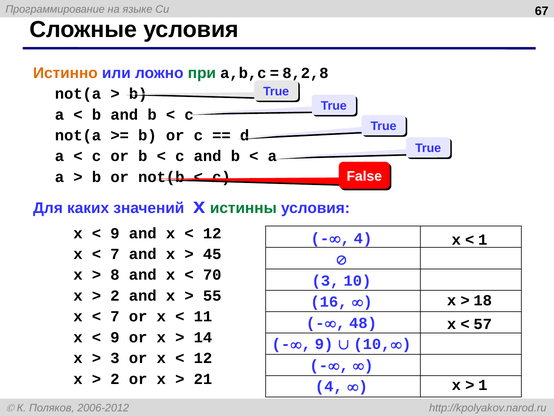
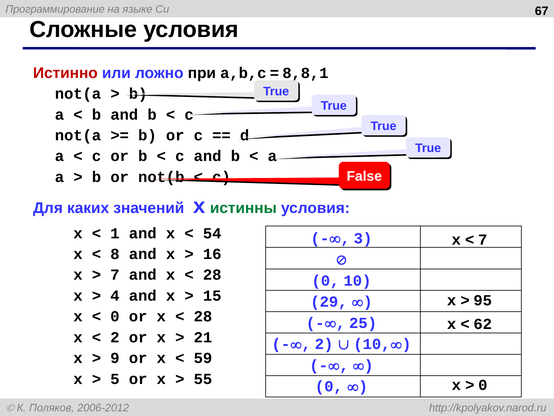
Истинно colour: orange -> red (65, 73)
при colour: green -> black (202, 73)
8,2,8: 8,2,8 -> 8,8,1 (305, 73)
9: 9 -> 1 (115, 233)
12: 12 -> 54 (212, 233)
4: 4 -> 3 (363, 238)
1: 1 -> 7 (483, 239)
7: 7 -> 8 (115, 254)
45: 45 -> 16 (212, 254)
8: 8 -> 7 (115, 275)
70: 70 -> 28 (212, 275)
3: 3 -> 0 (325, 280)
2: 2 -> 4 (115, 295)
55: 55 -> 15 (212, 295)
18: 18 -> 95 (483, 300)
16: 16 -> 29 (329, 301)
7: 7 -> 0 (115, 316)
11: 11 -> 28 (203, 316)
48: 48 -> 25 (363, 323)
57: 57 -> 62 (483, 324)
9: 9 -> 2 (115, 337)
14: 14 -> 21 (203, 337)
9: 9 -> 2 (324, 344)
3: 3 -> 9 (115, 358)
12: 12 -> 59 (203, 358)
2: 2 -> 5 (115, 378)
21: 21 -> 55 (203, 378)
1: 1 -> 0 (483, 385)
4: 4 -> 0 (329, 386)
